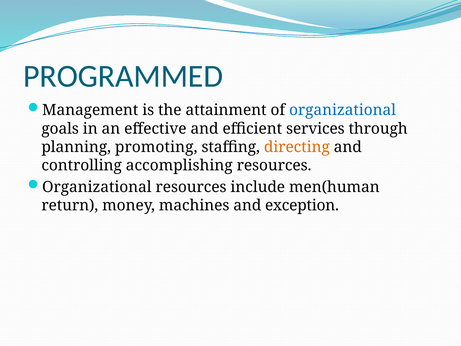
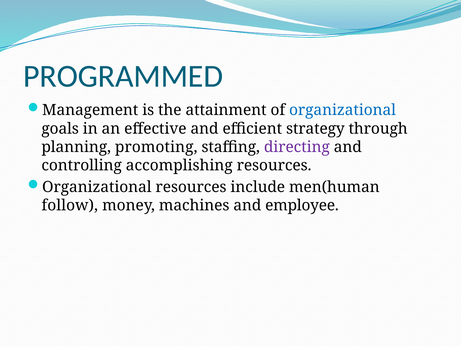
services: services -> strategy (315, 129)
directing colour: orange -> purple (297, 147)
return: return -> follow (70, 205)
exception: exception -> employee (302, 205)
